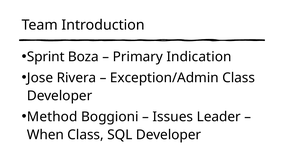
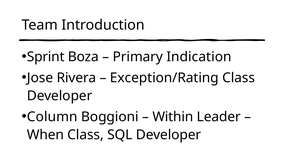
Exception/Admin: Exception/Admin -> Exception/Rating (164, 78)
Method: Method -> Column (52, 117)
Issues: Issues -> Within (173, 117)
